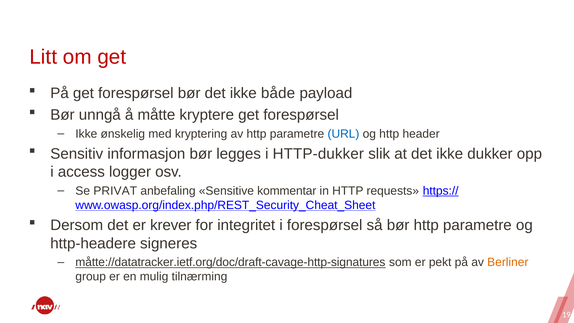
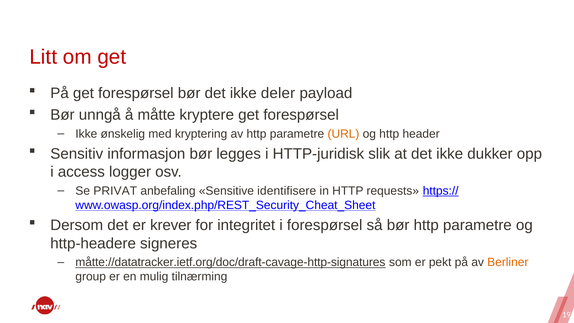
både: både -> deler (278, 93)
URL colour: blue -> orange (343, 134)
HTTP-dukker: HTTP-dukker -> HTTP-juridisk (318, 154)
kommentar: kommentar -> identifisere (287, 191)
